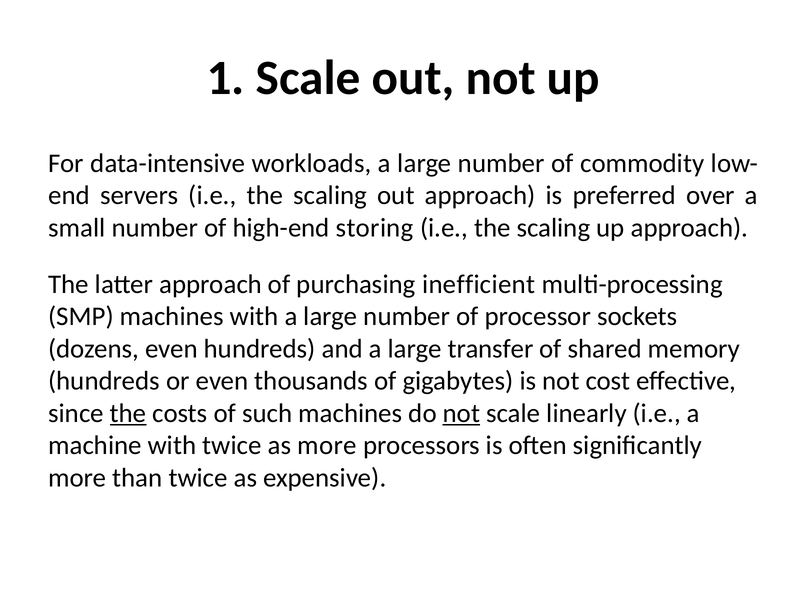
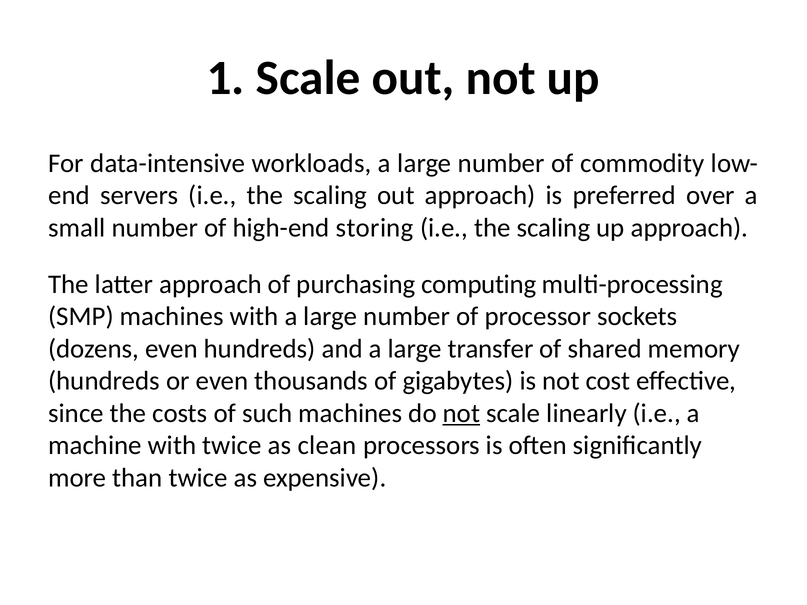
inefficient: inefficient -> computing (479, 284)
the underline: present -> none (128, 413)
as more: more -> clean (327, 446)
